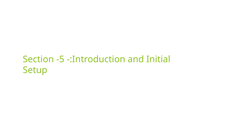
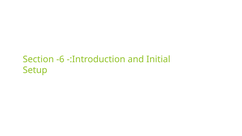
-5: -5 -> -6 (60, 59)
